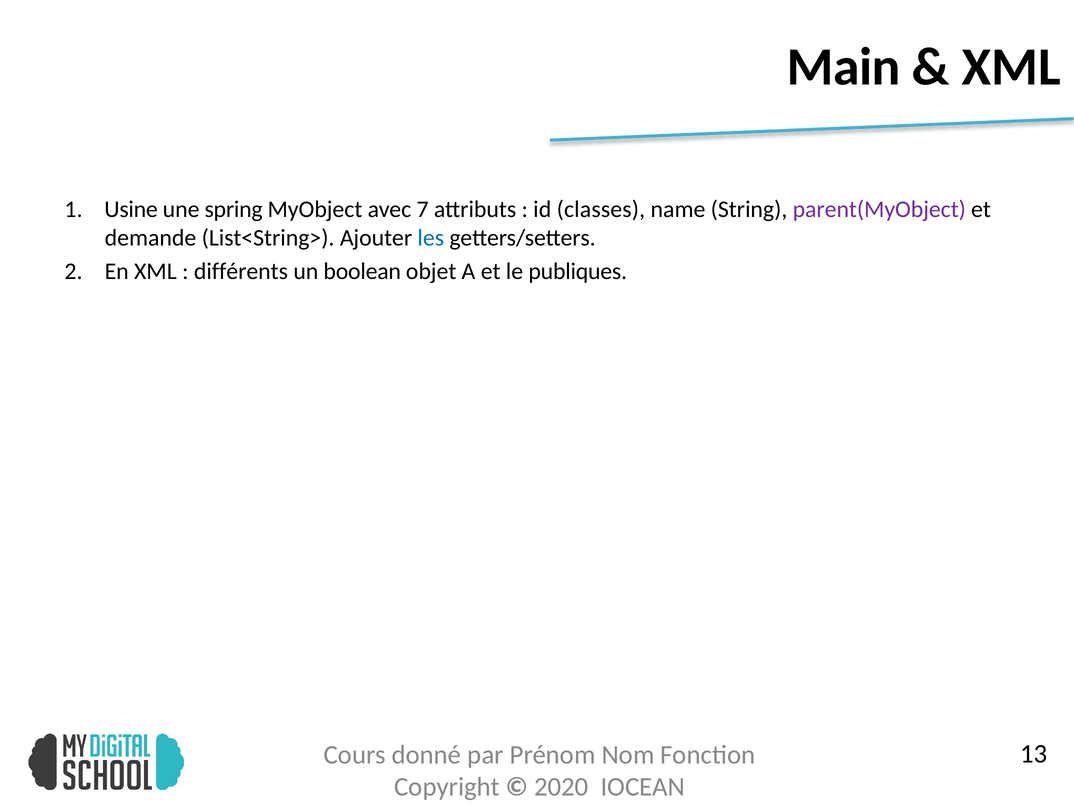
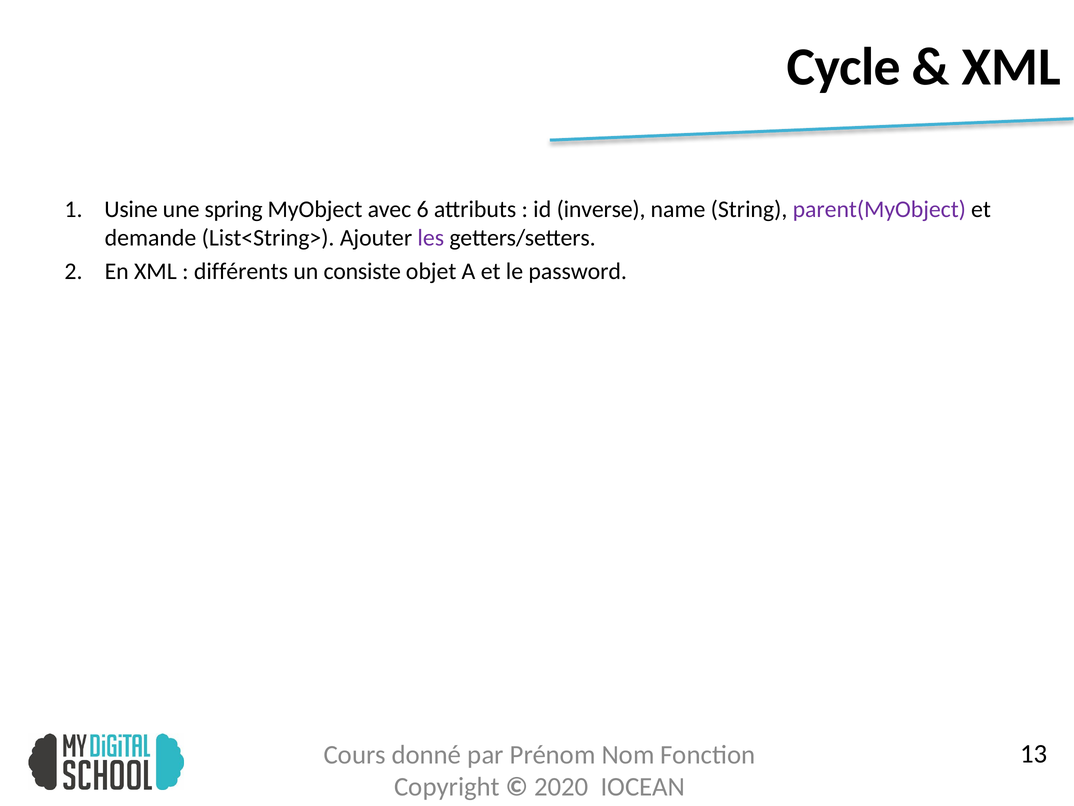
Main: Main -> Cycle (844, 67)
7: 7 -> 6 (423, 209)
classes: classes -> inverse (601, 209)
les colour: blue -> purple (431, 238)
boolean: boolean -> consiste (362, 271)
publiques: publiques -> password (578, 271)
